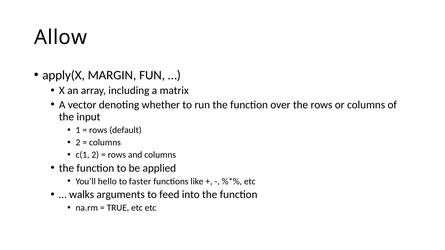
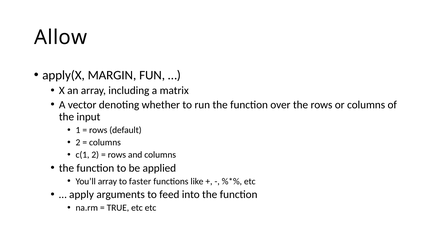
You’ll hello: hello -> array (107, 182)
walks: walks -> apply (82, 195)
